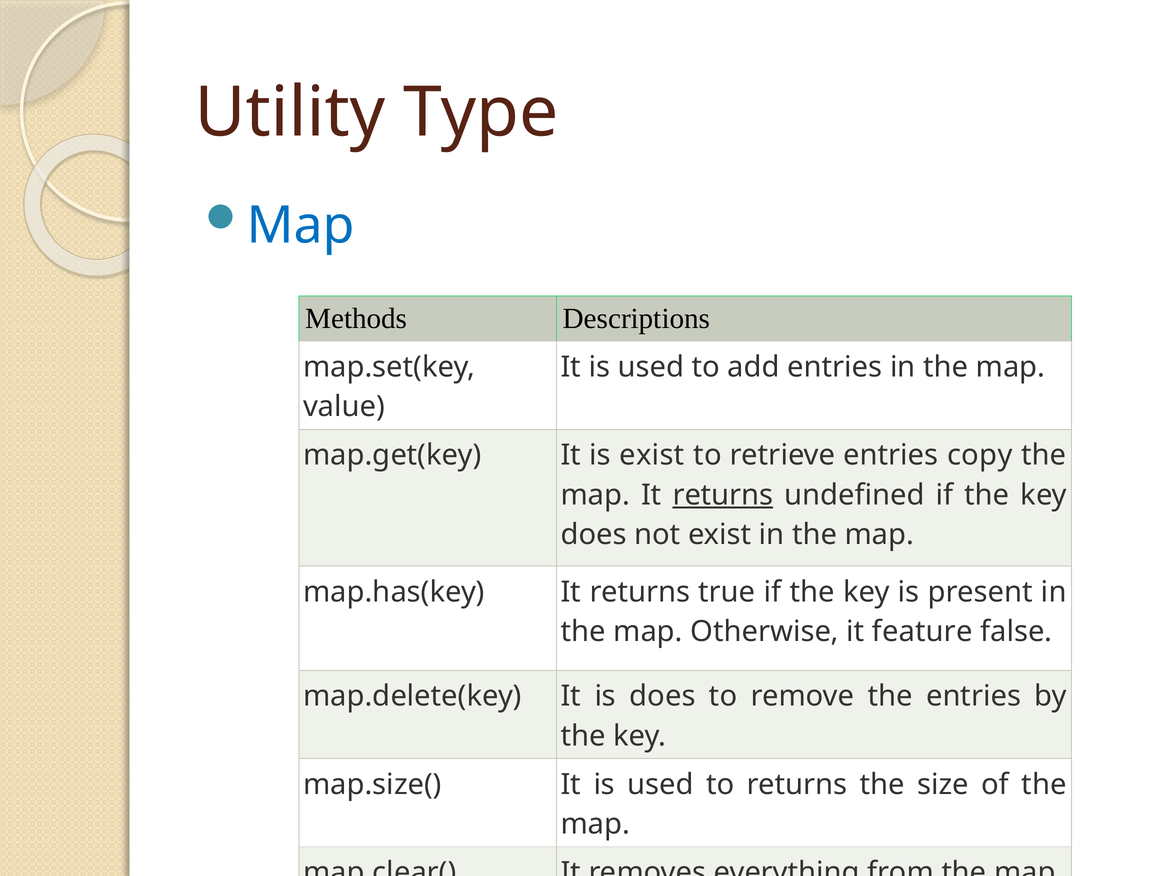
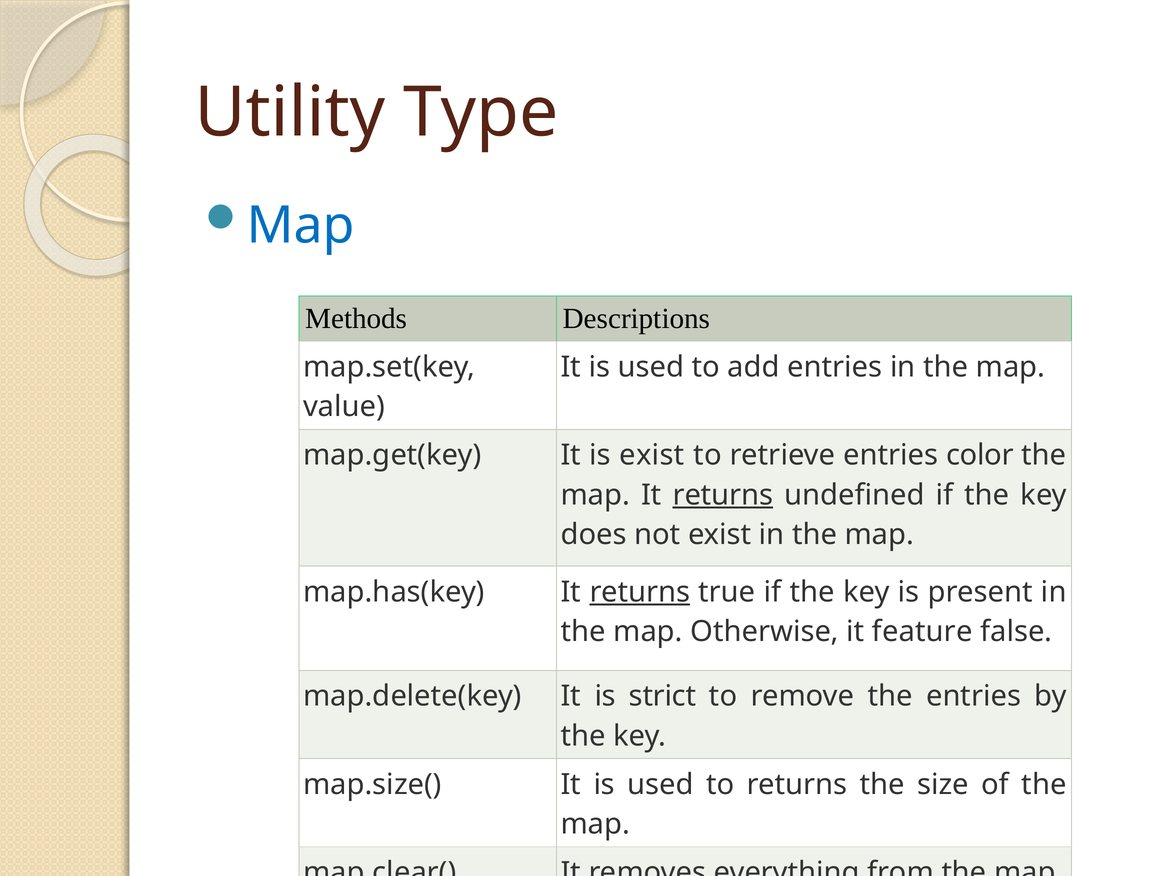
copy: copy -> color (980, 455)
returns underline: none -> present (640, 592)
is does: does -> strict (663, 696)
